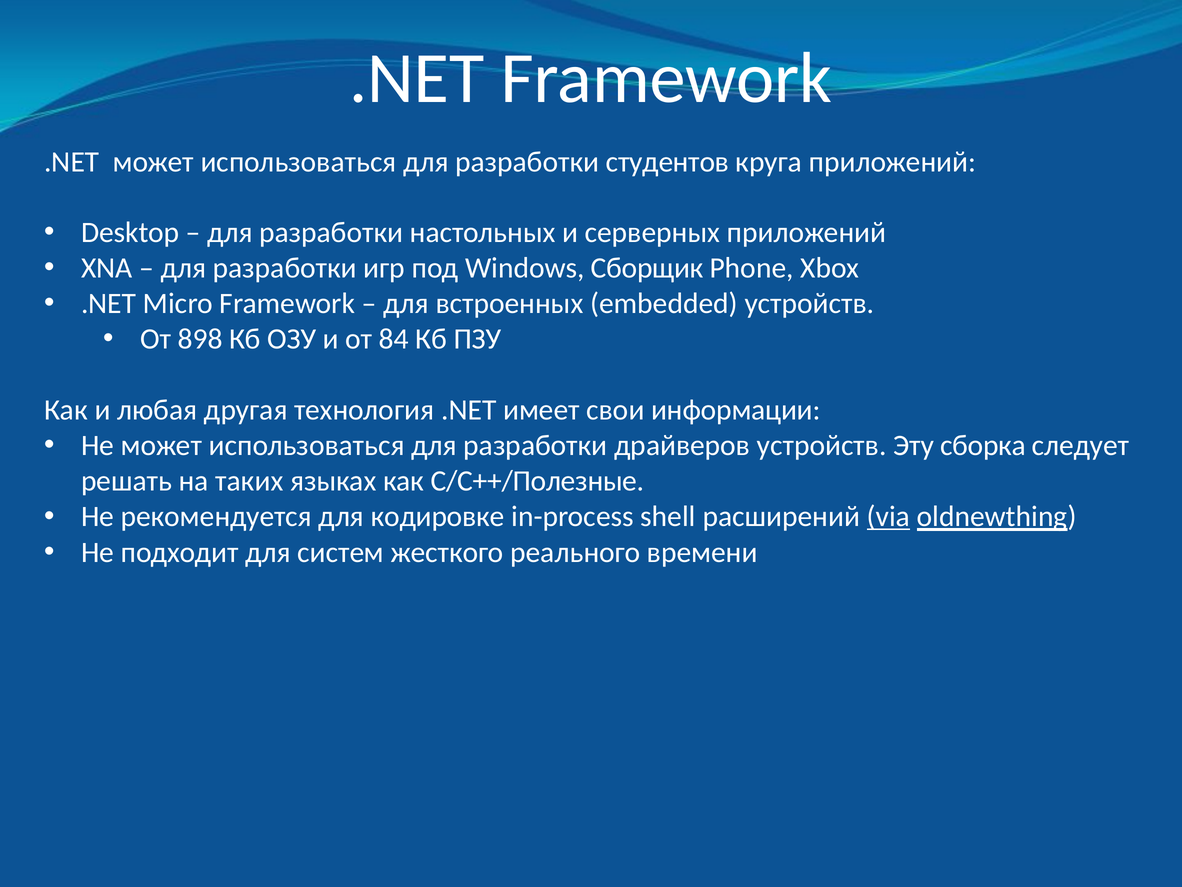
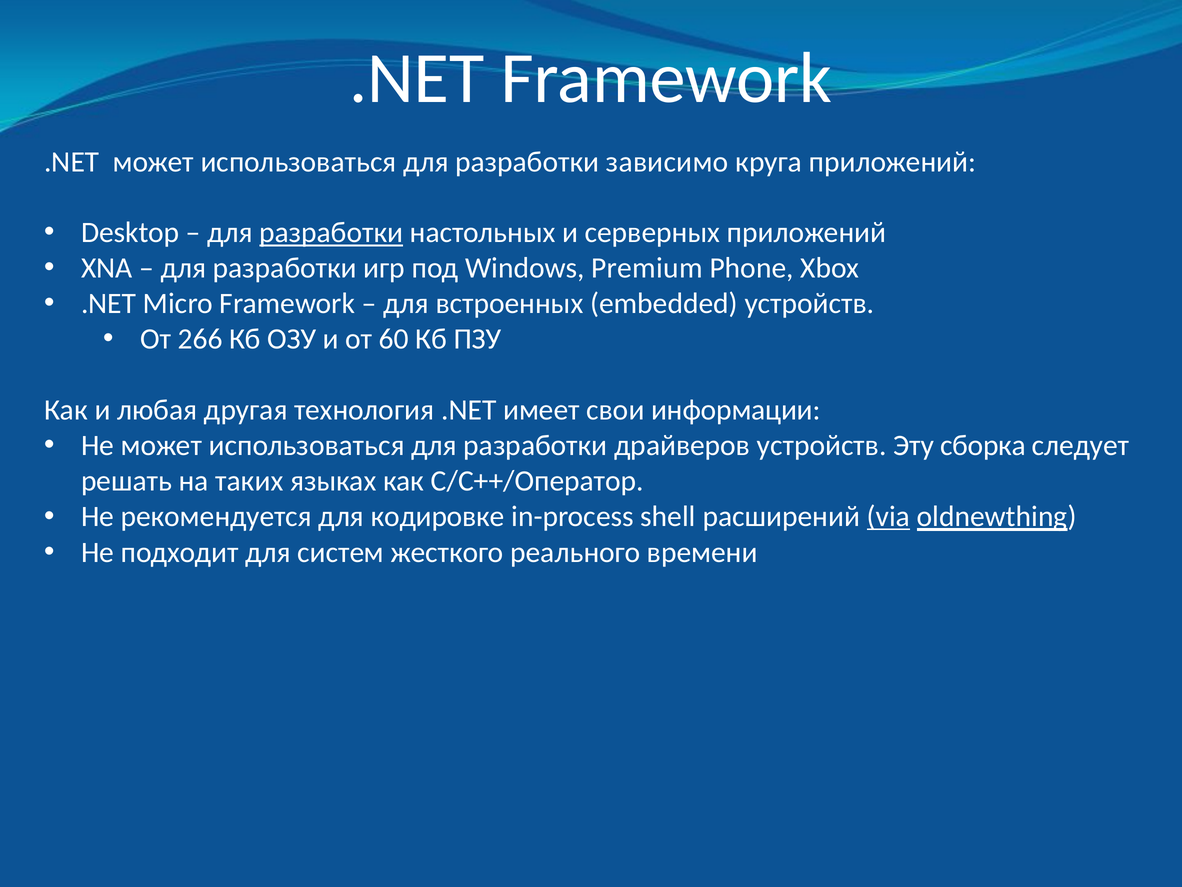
студентов: студентов -> зависимо (667, 162)
разработки underline: none -> present (331, 233)
Сборщик: Сборщик -> Premium (647, 268)
898: 898 -> 266 (200, 339)
84: 84 -> 60 (394, 339)
C/C++/Полезные: C/C++/Полезные -> C/C++/Оператор (537, 481)
